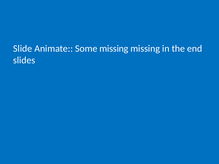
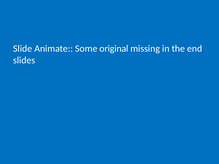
Some missing: missing -> original (114, 49)
